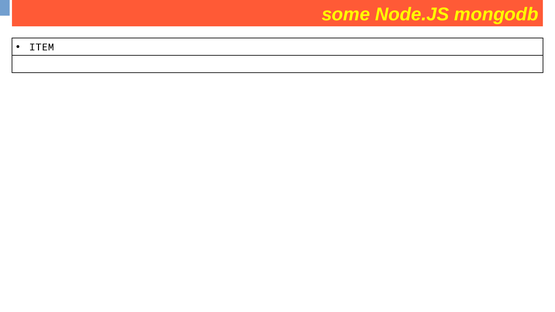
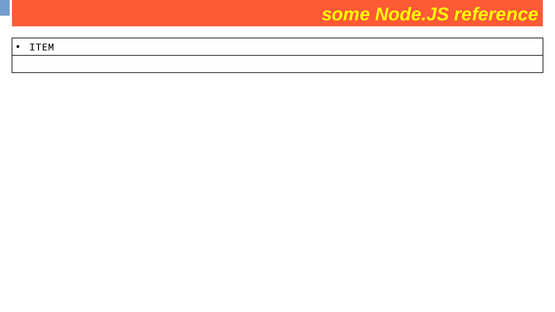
mongodb: mongodb -> reference (496, 14)
